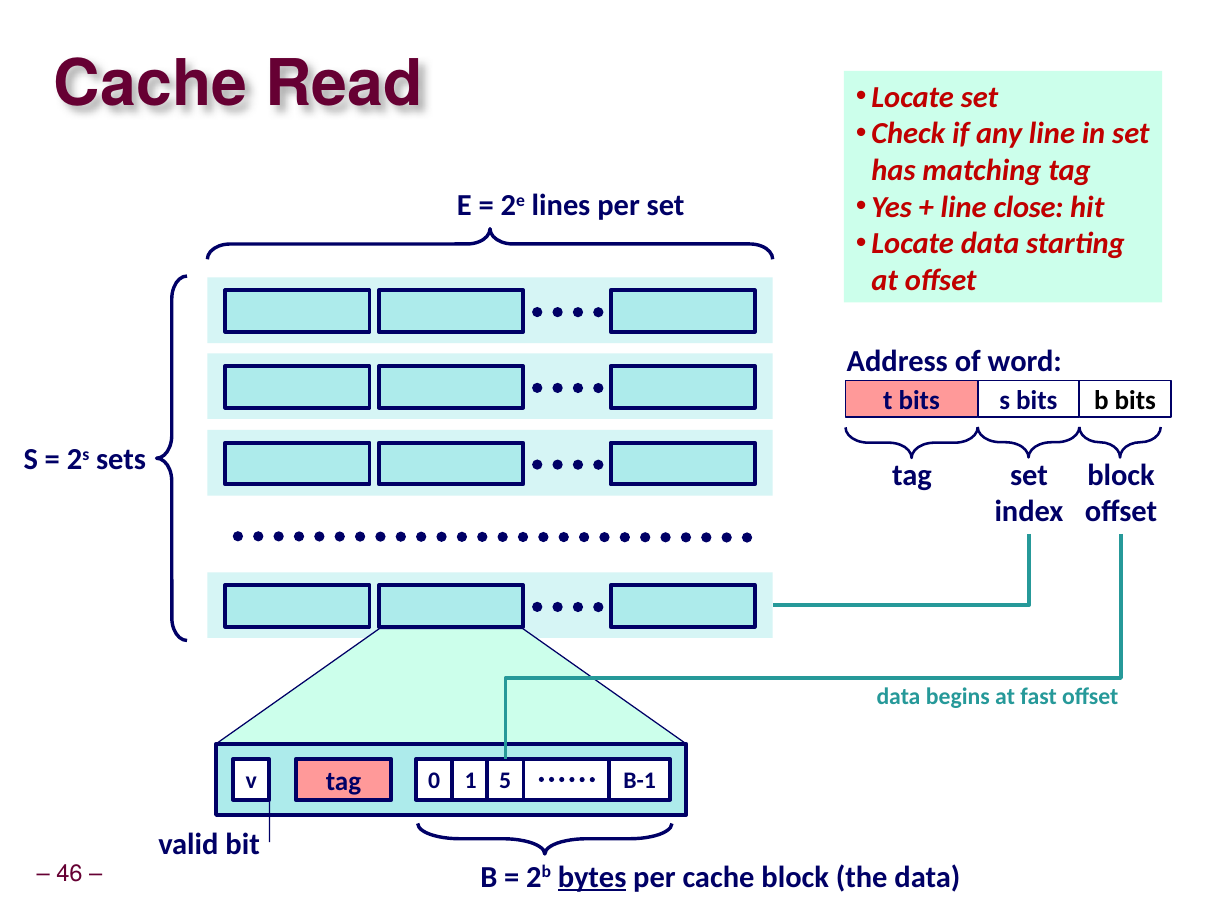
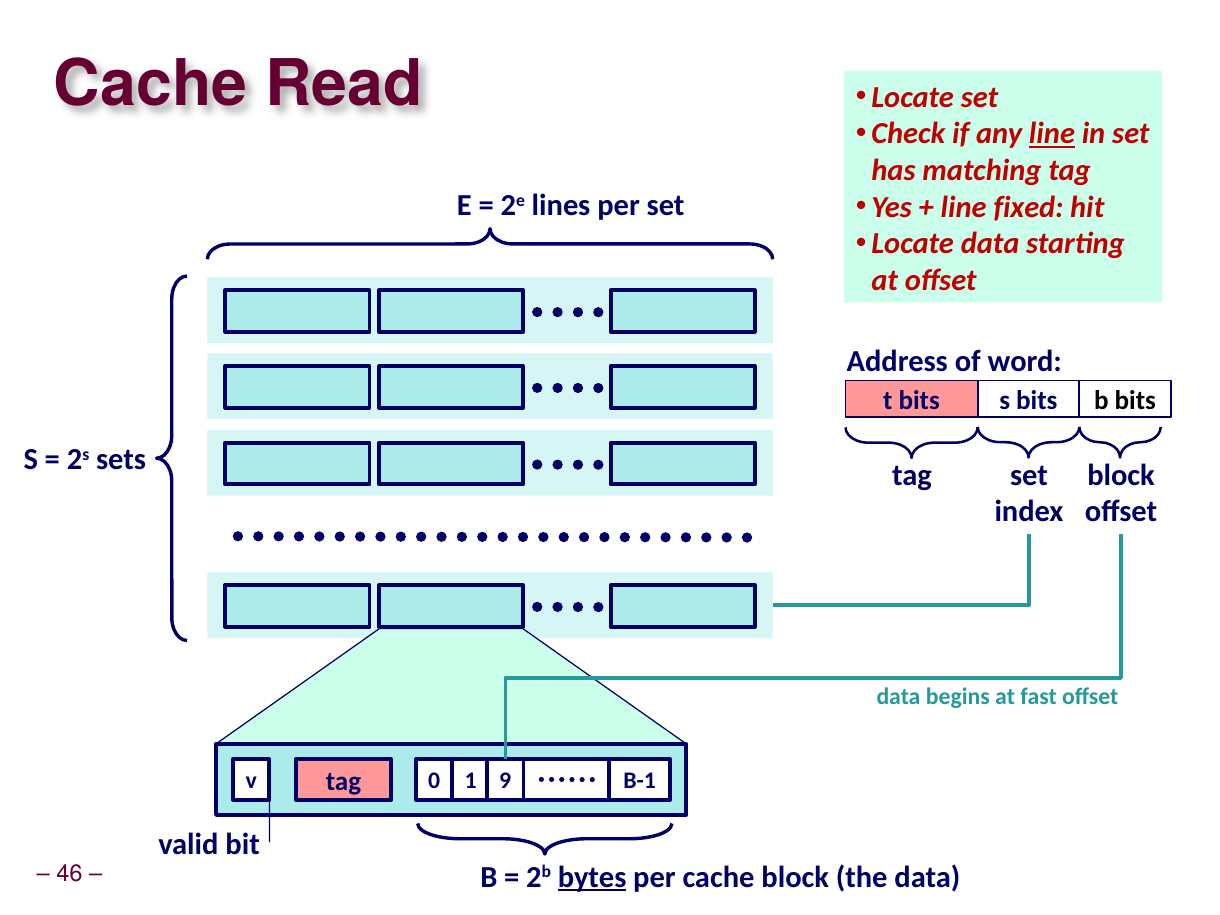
line underline: none -> present (1052, 134)
close: close -> fixed (1029, 207)
5: 5 -> 9 (505, 781)
